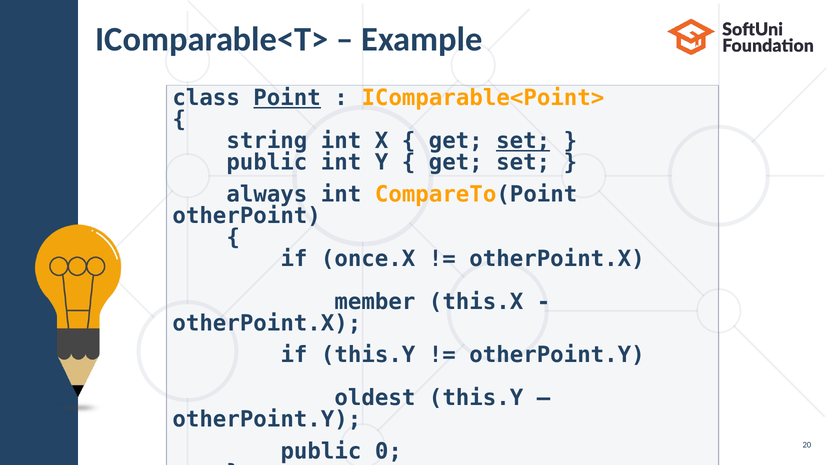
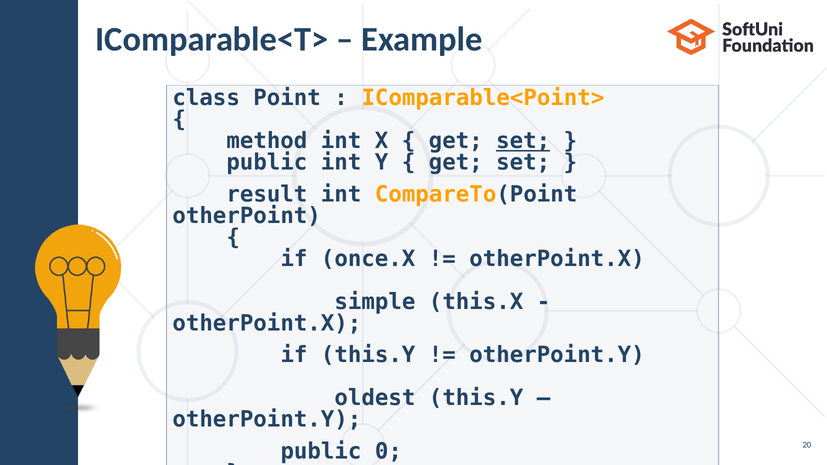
Point underline: present -> none (287, 98)
string: string -> method (267, 141)
always: always -> result (267, 194)
member: member -> simple (375, 302)
